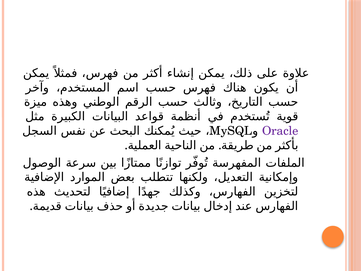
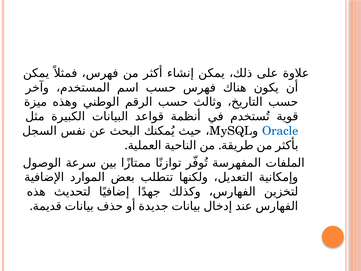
Oracle colour: purple -> blue (280, 131)
